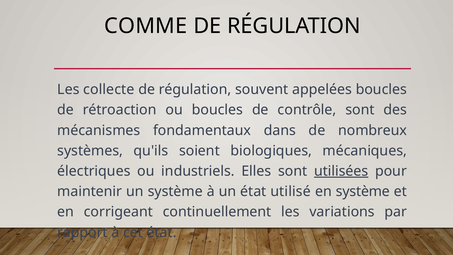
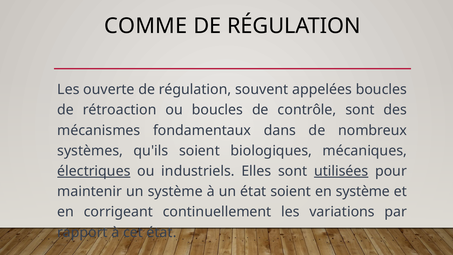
collecte: collecte -> ouverte (109, 89)
électriques underline: none -> present (94, 171)
état utilisé: utilisé -> soient (291, 191)
